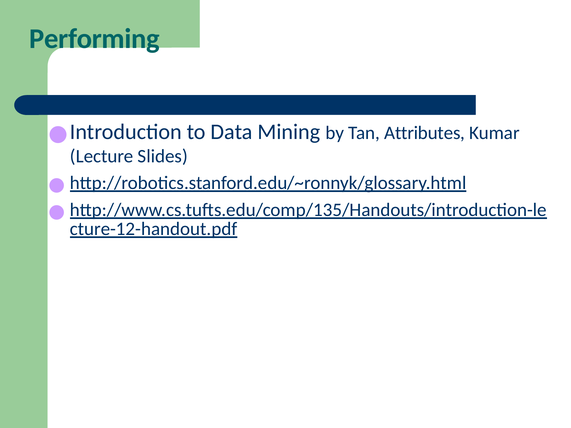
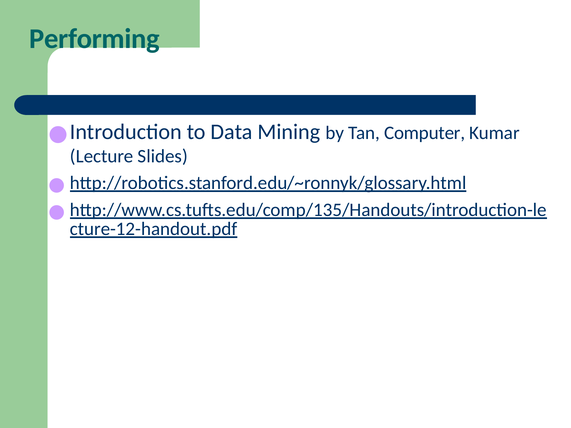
Attributes: Attributes -> Computer (425, 133)
